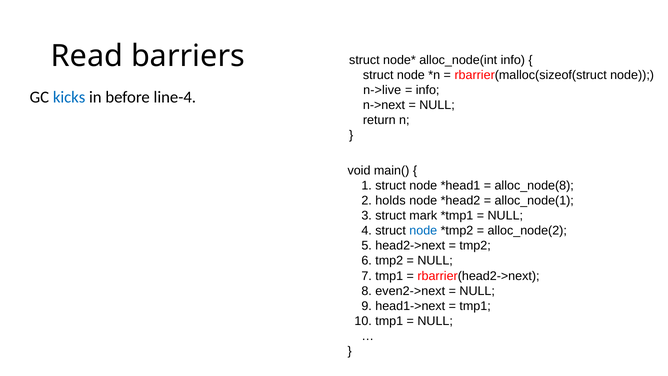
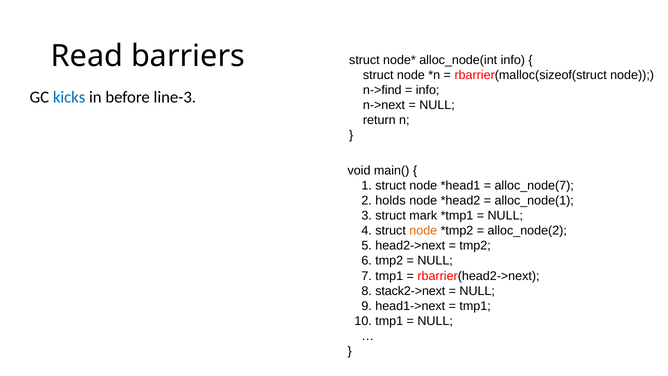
n->live: n->live -> n->find (382, 90)
line-4: line-4 -> line-3 (175, 97)
alloc_node(8: alloc_node(8 -> alloc_node(7 (534, 186)
node colour: blue -> orange (423, 231)
even2->next: even2->next -> stack2->next (410, 291)
